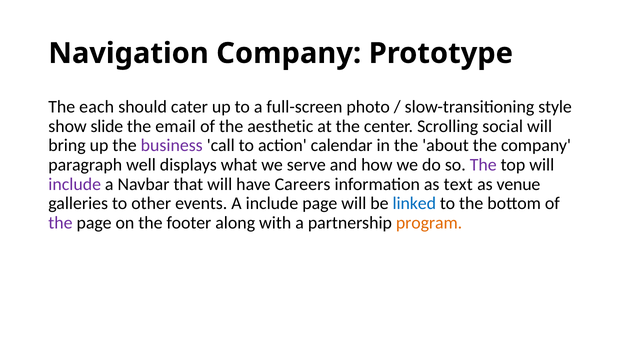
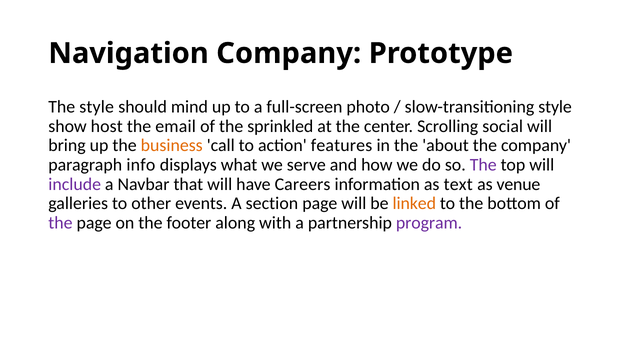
The each: each -> style (97, 107)
cater: cater -> mind (189, 107)
slide: slide -> host (107, 126)
aesthetic: aesthetic -> sprinkled (280, 126)
business colour: purple -> orange (172, 145)
calendar: calendar -> features (342, 145)
well: well -> info (141, 165)
A include: include -> section (272, 203)
linked colour: blue -> orange (414, 203)
program colour: orange -> purple (429, 223)
